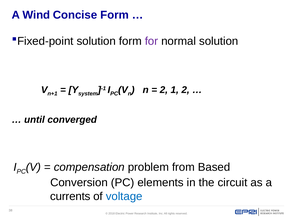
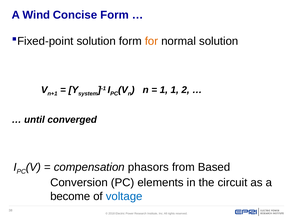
for colour: purple -> orange (151, 41)
2: 2 -> 1 (164, 90)
problem: problem -> phasors (148, 168)
currents: currents -> become (70, 197)
